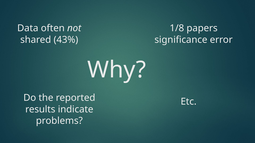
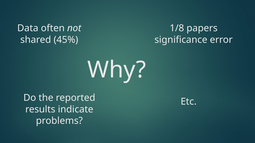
43%: 43% -> 45% (66, 40)
